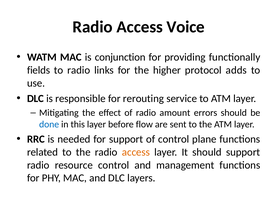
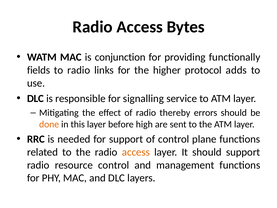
Voice: Voice -> Bytes (186, 27)
rerouting: rerouting -> signalling (143, 98)
amount: amount -> thereby (175, 113)
done colour: blue -> orange (49, 124)
flow: flow -> high (144, 124)
